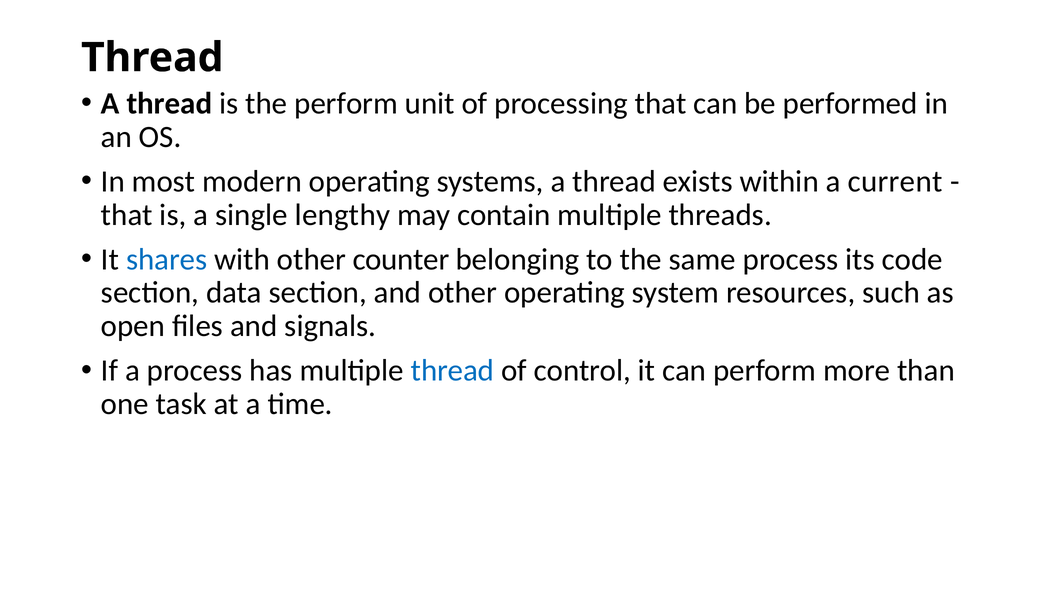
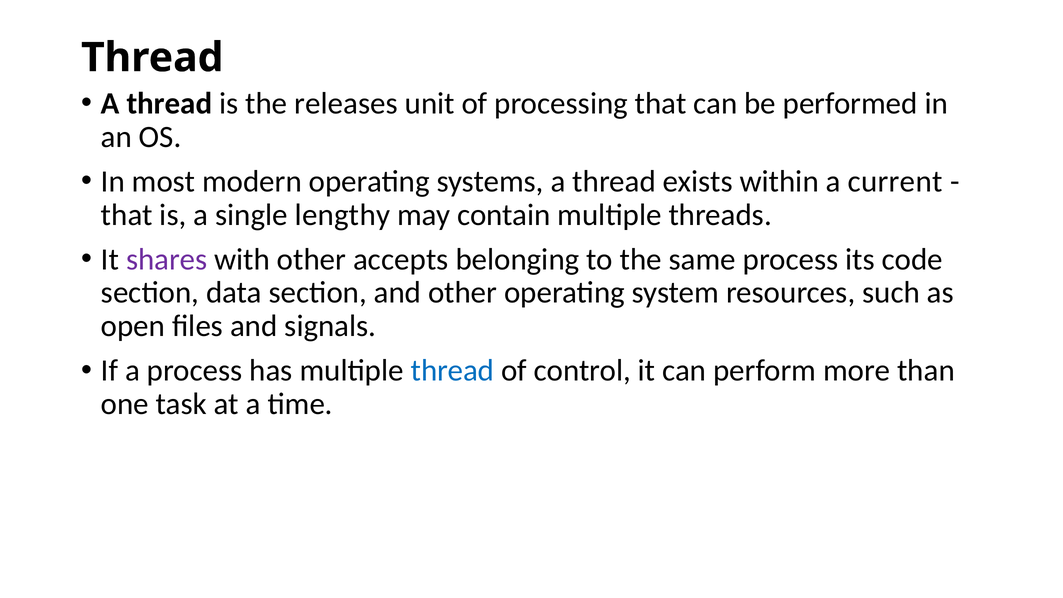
the perform: perform -> releases (346, 103)
shares colour: blue -> purple (167, 259)
counter: counter -> accepts (401, 259)
